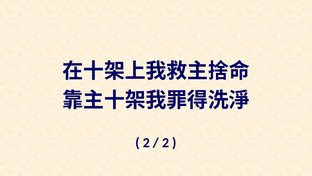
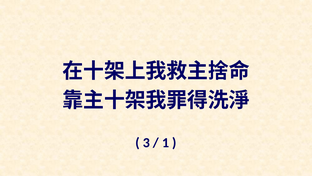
2: 2 -> 3 (146, 142)
2: 2 -> 1 (166, 142)
